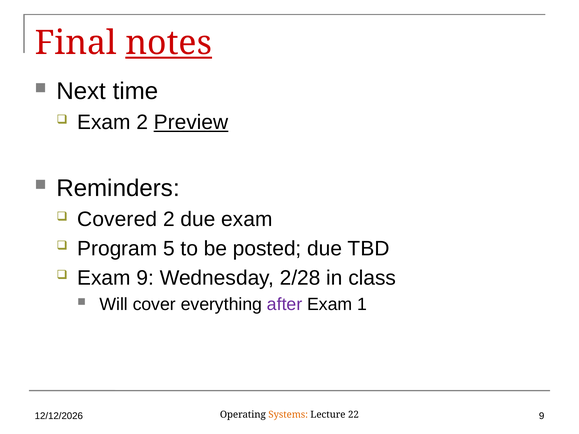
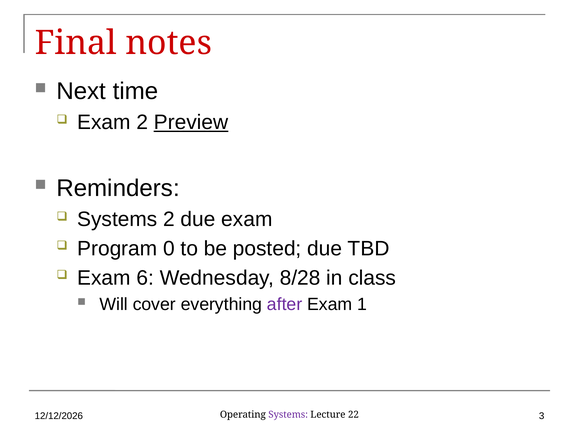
notes underline: present -> none (169, 43)
Covered: Covered -> Systems (117, 219)
5: 5 -> 0 (169, 249)
Exam 9: 9 -> 6 (145, 278)
2/28: 2/28 -> 8/28 (300, 278)
9: 9 -> 3 (542, 416)
Systems colour: orange -> purple (288, 415)
